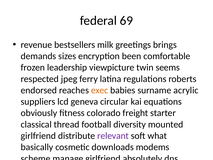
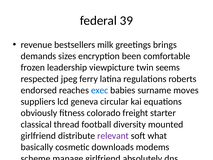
69: 69 -> 39 (126, 21)
exec colour: orange -> blue (100, 90)
acrylic: acrylic -> moves (186, 90)
